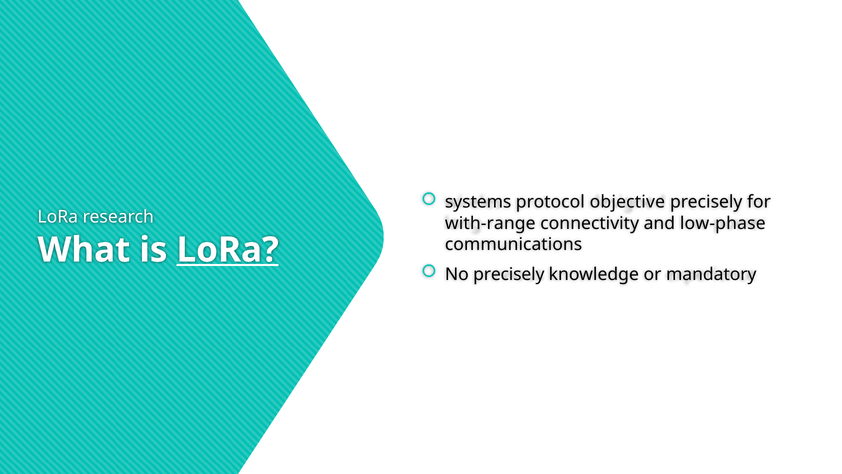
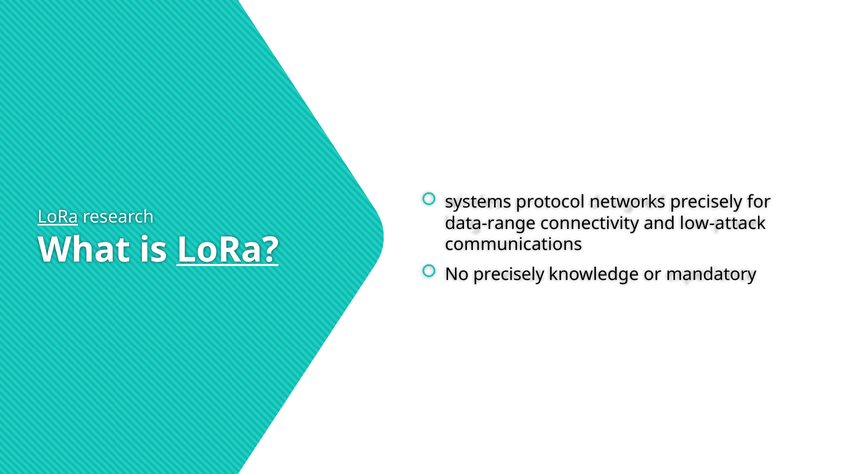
objective: objective -> networks (627, 202)
LoRa underline: none -> present (58, 217)
with-range: with-range -> data-range (490, 223)
low-phase: low-phase -> low-attack (723, 223)
